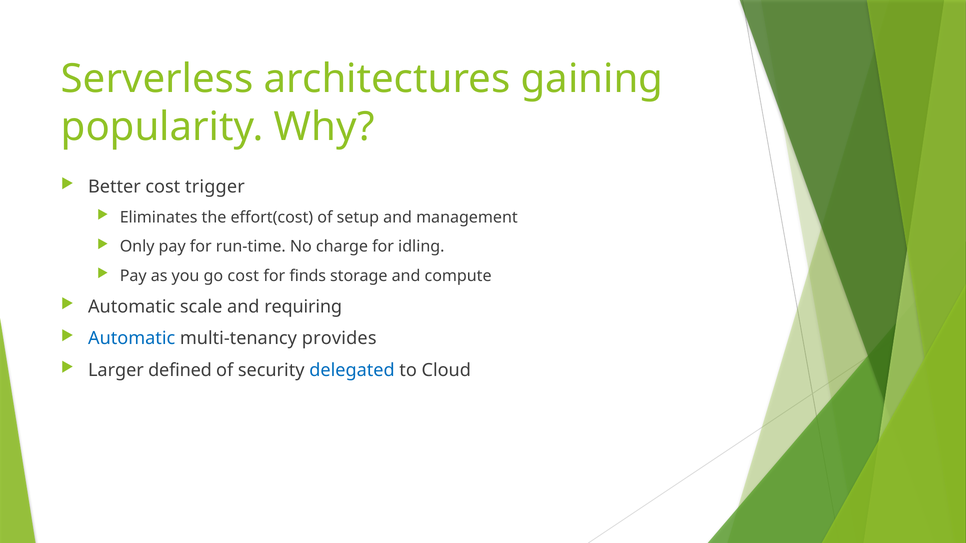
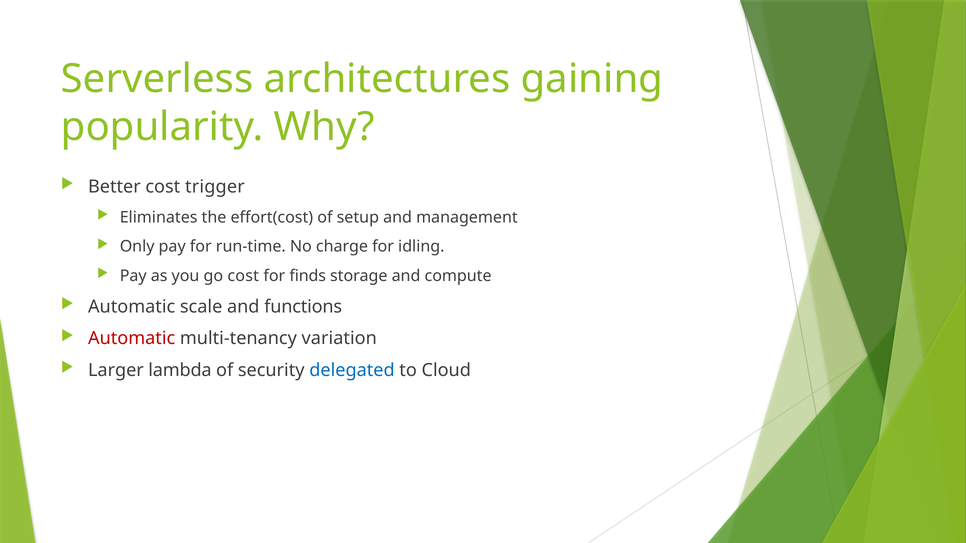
requiring: requiring -> functions (303, 307)
Automatic colour: blue -> red (132, 339)
provides: provides -> variation (339, 339)
defined: defined -> lambda (180, 371)
